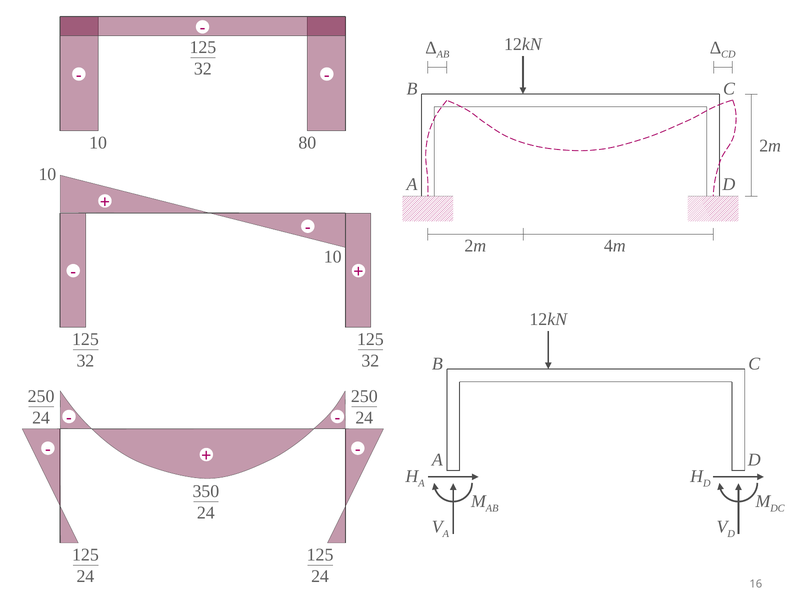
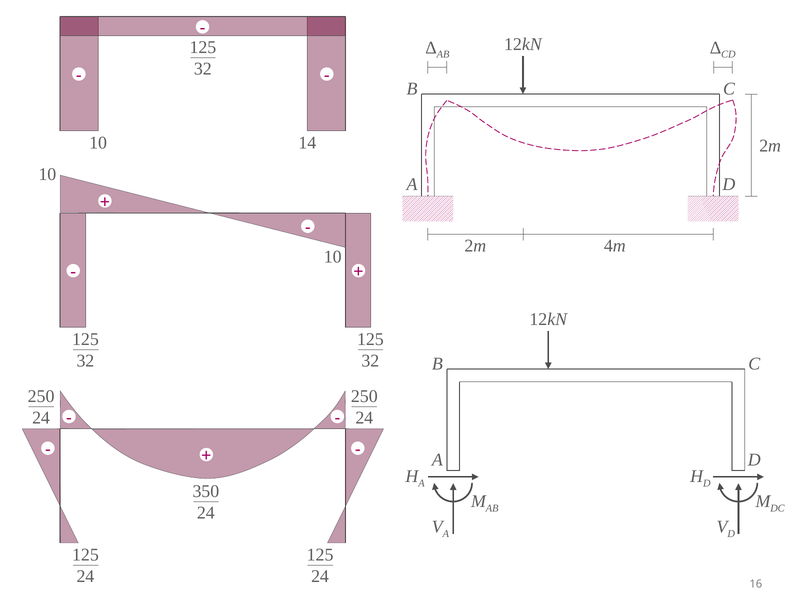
80: 80 -> 14 (307, 143)
